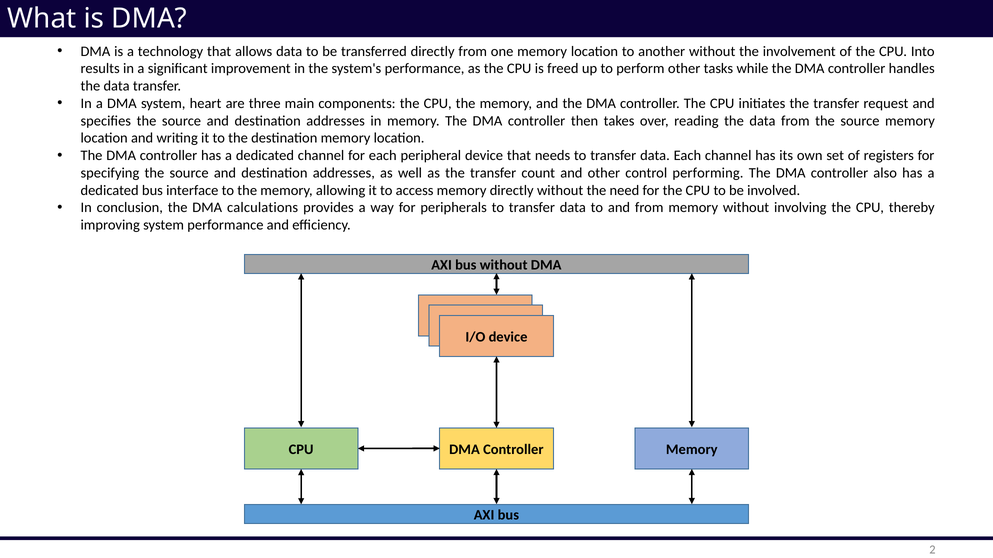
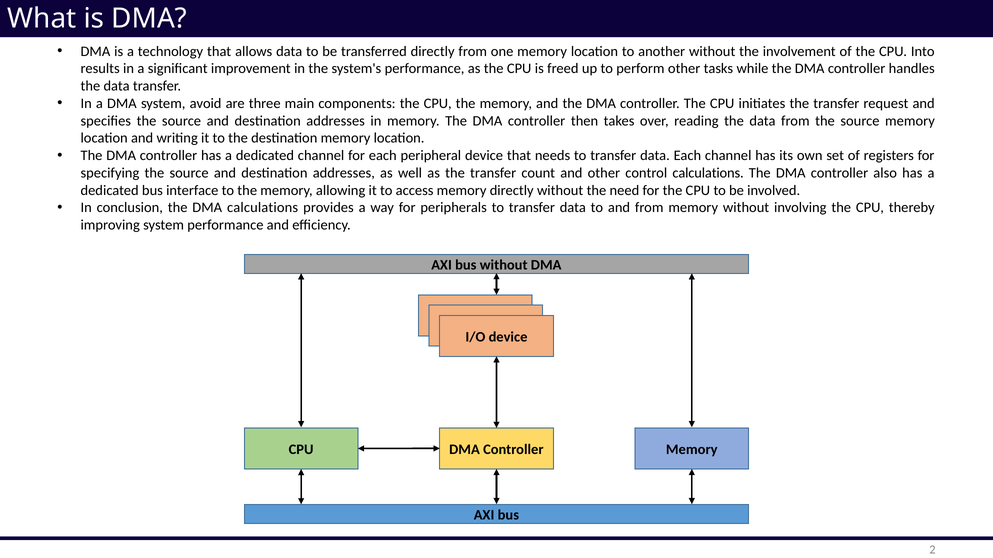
heart: heart -> avoid (206, 104)
control performing: performing -> calculations (708, 173)
